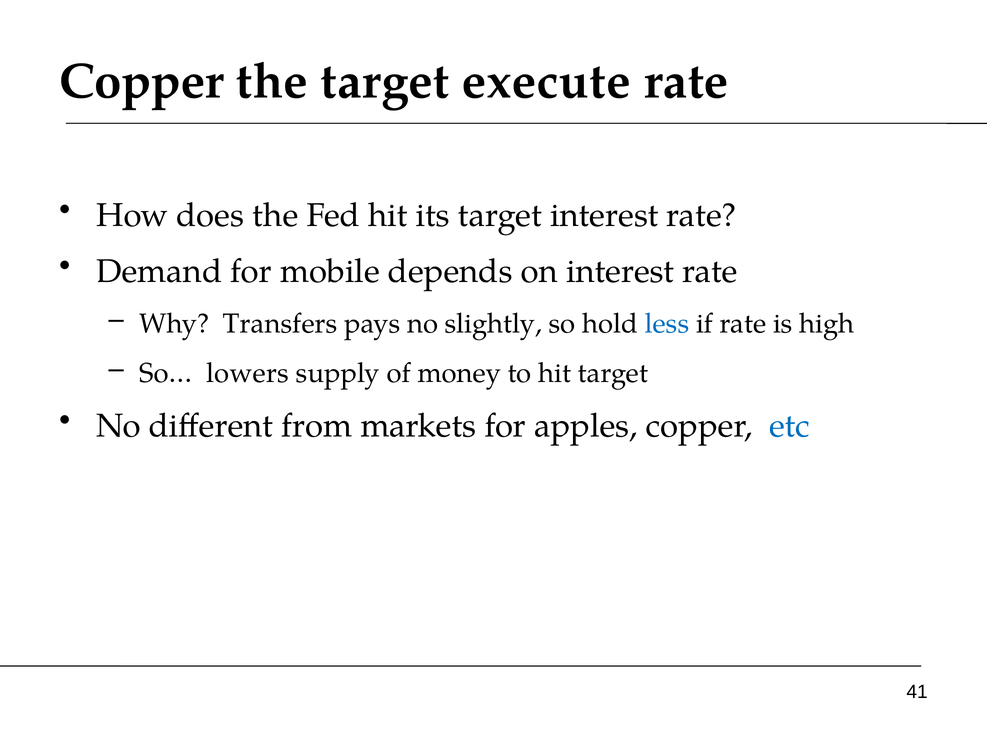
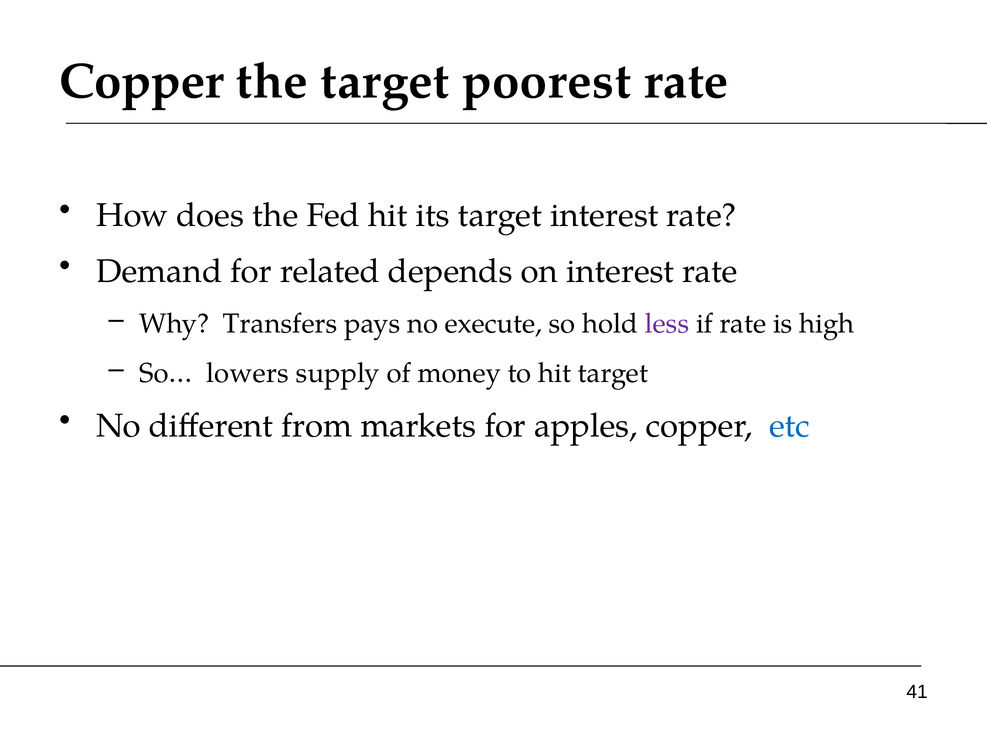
execute: execute -> poorest (546, 82)
mobile: mobile -> related (330, 271)
slightly: slightly -> execute (493, 324)
less colour: blue -> purple (667, 324)
